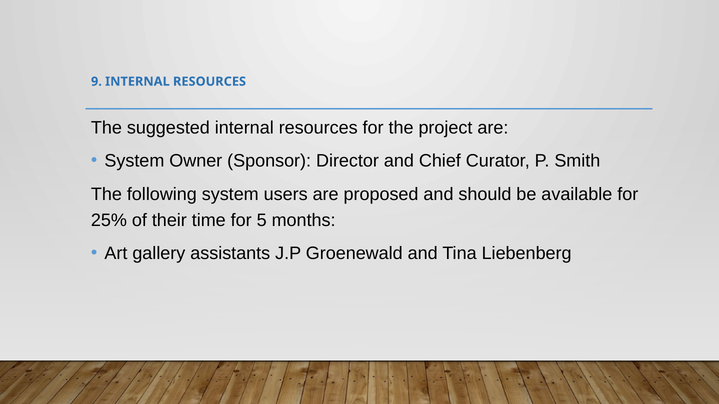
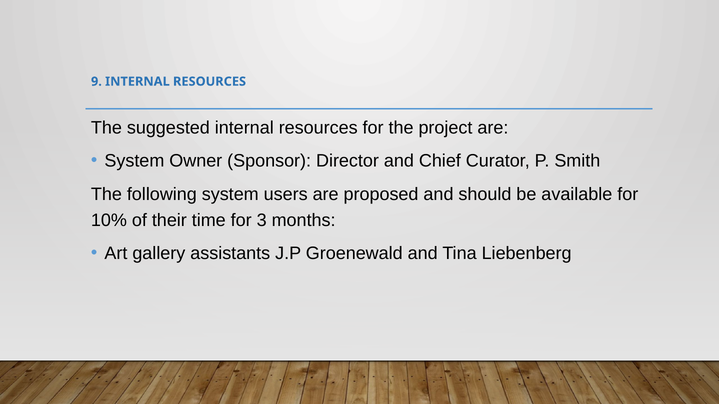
25%: 25% -> 10% (109, 220)
5: 5 -> 3 (262, 220)
